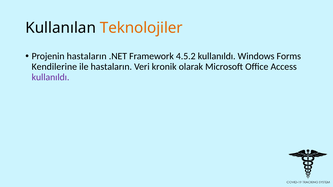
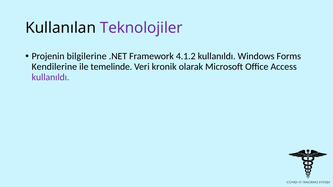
Teknolojiler colour: orange -> purple (141, 28)
Projenin hastaların: hastaların -> bilgilerine (87, 56)
4.5.2: 4.5.2 -> 4.1.2 (186, 56)
ile hastaların: hastaların -> temelinde (111, 67)
